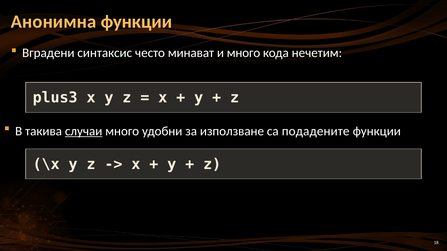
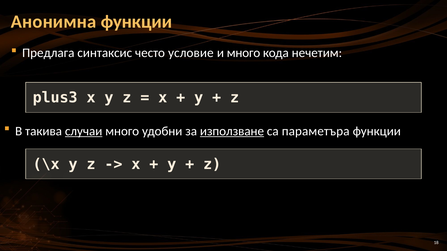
Вградени: Вградени -> Предлага (48, 53)
минават: минават -> условие (191, 53)
използване underline: none -> present (232, 131)
подадените: подадените -> параметъра (316, 131)
